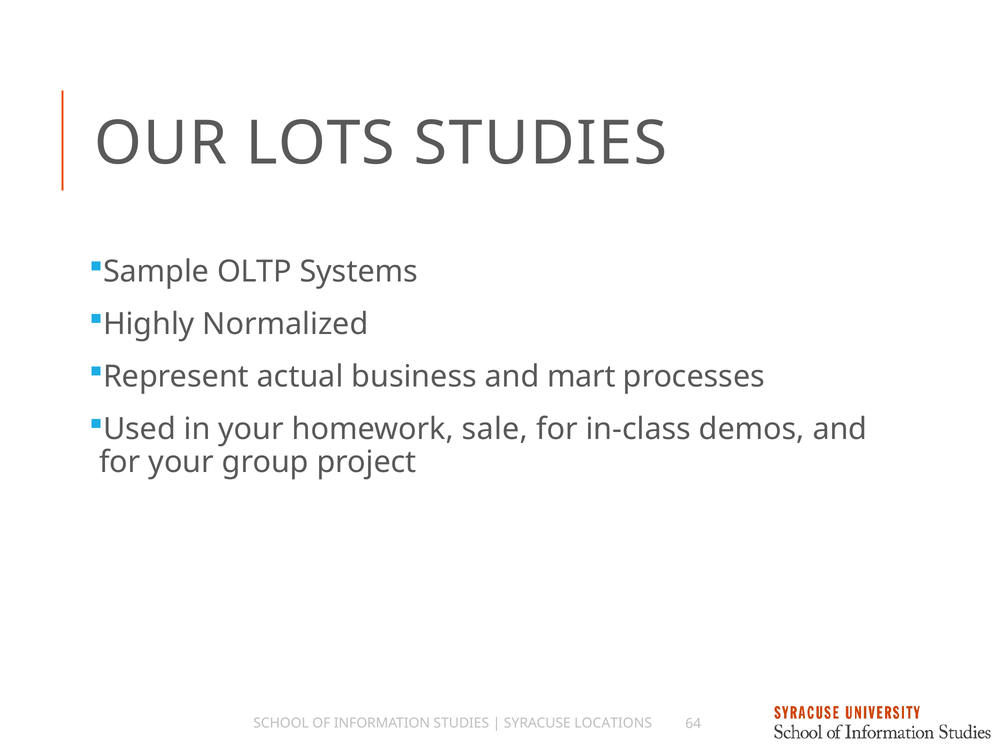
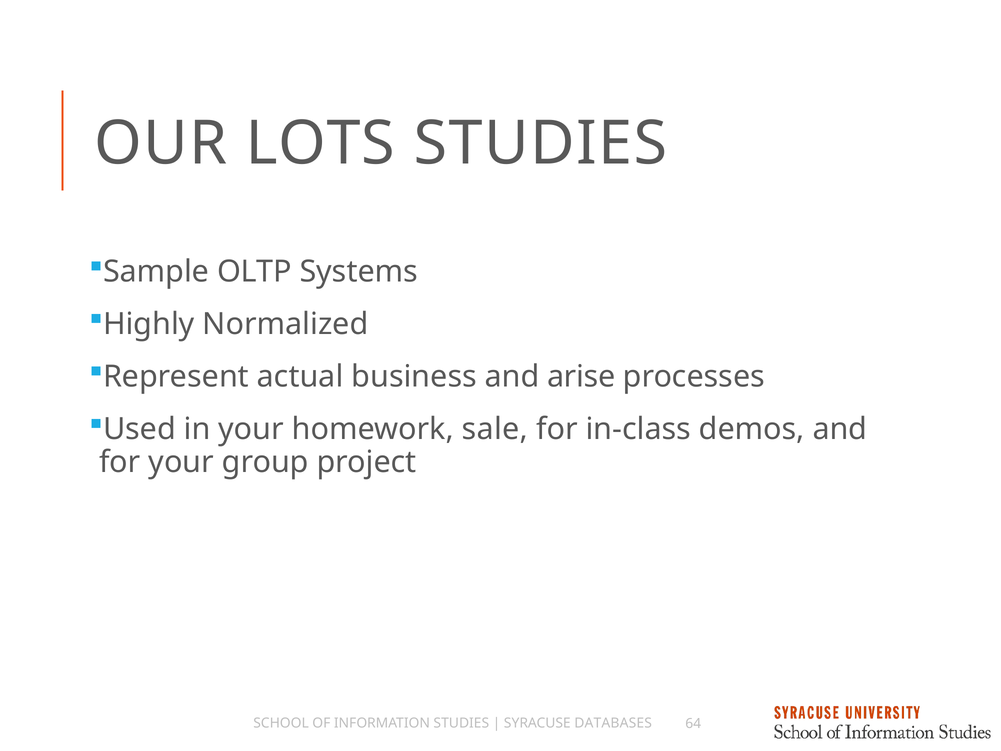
mart: mart -> arise (581, 377)
LOCATIONS: LOCATIONS -> DATABASES (613, 723)
